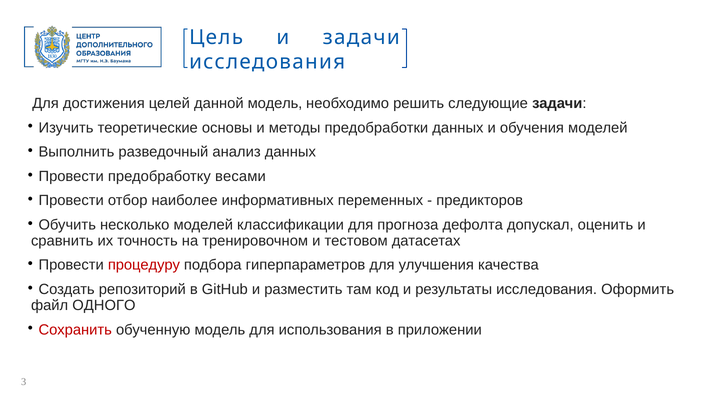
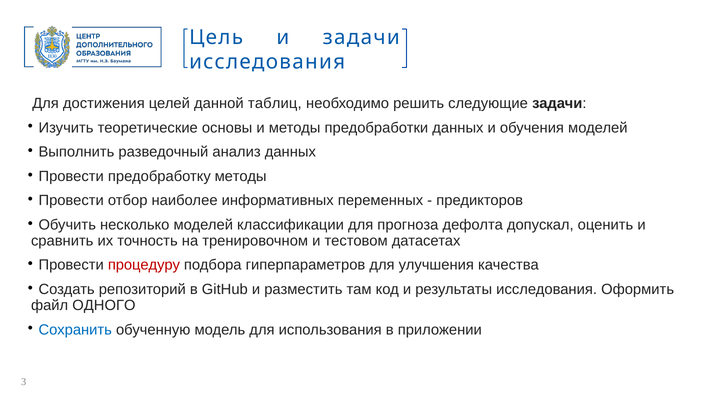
данной модель: модель -> таблиц (275, 103)
предобработку весами: весами -> методы (241, 176)
Сохранить colour: red -> blue (75, 330)
